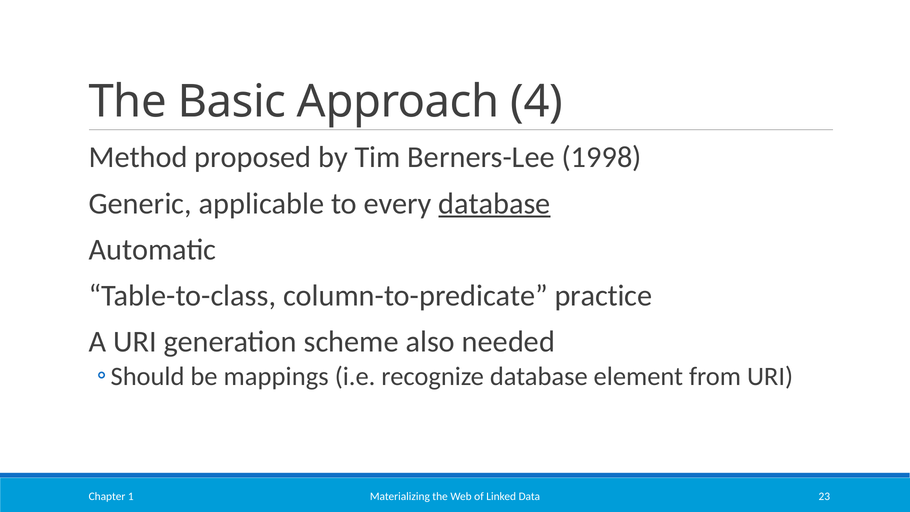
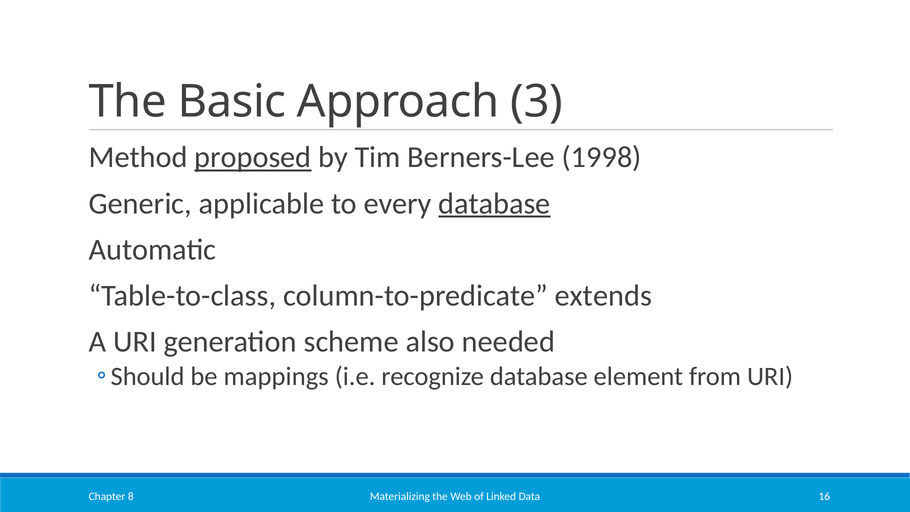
4: 4 -> 3 (537, 102)
proposed underline: none -> present (253, 157)
practice: practice -> extends (603, 296)
23: 23 -> 16 (824, 496)
1: 1 -> 8 (131, 497)
